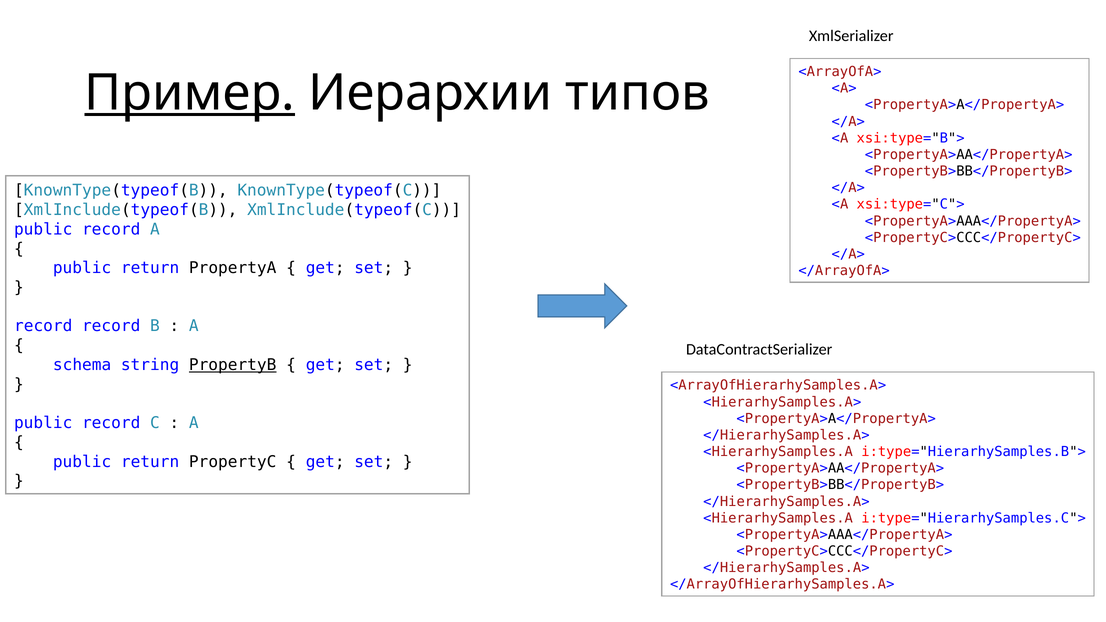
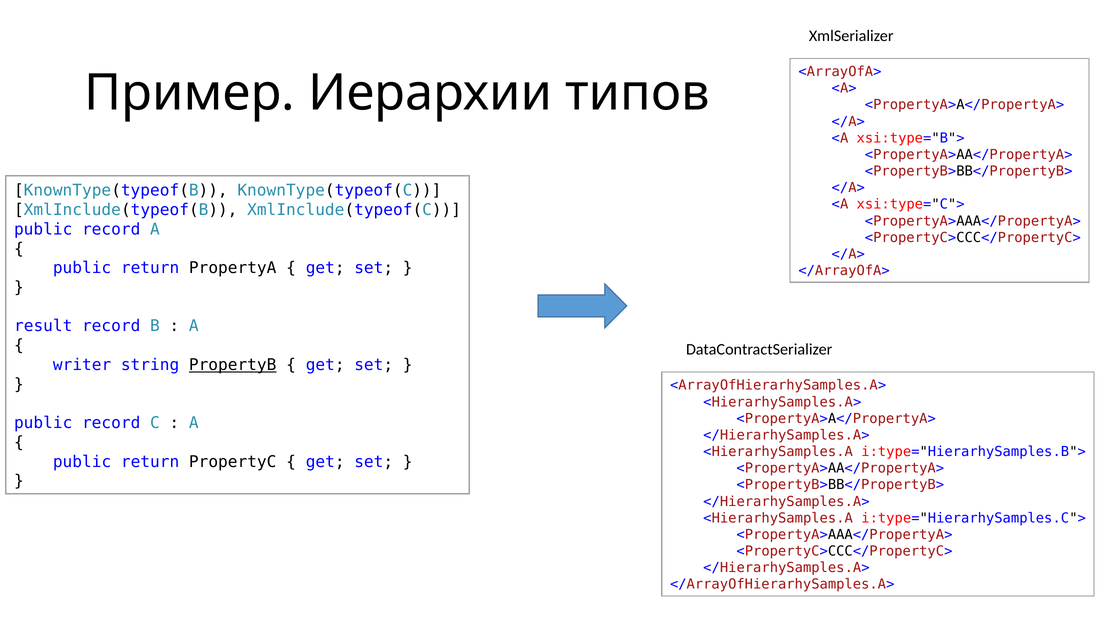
Пример underline: present -> none (190, 93)
record: record -> result (43, 326)
schema: schema -> writer (82, 365)
